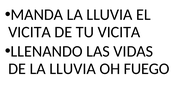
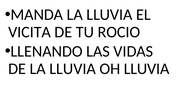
TU VICITA: VICITA -> ROCIO (119, 32)
OH FUEGO: FUEGO -> LLUVIA (147, 69)
